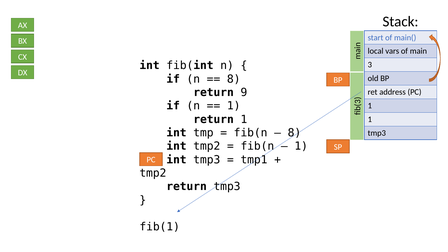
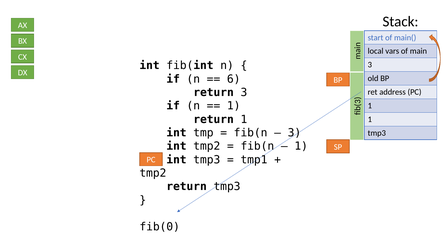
8: 8 -> 6 (234, 79)
return 9: 9 -> 3 (244, 92)
8: 8 -> 3 (294, 133)
fib(1: fib(1 -> fib(0 (160, 227)
